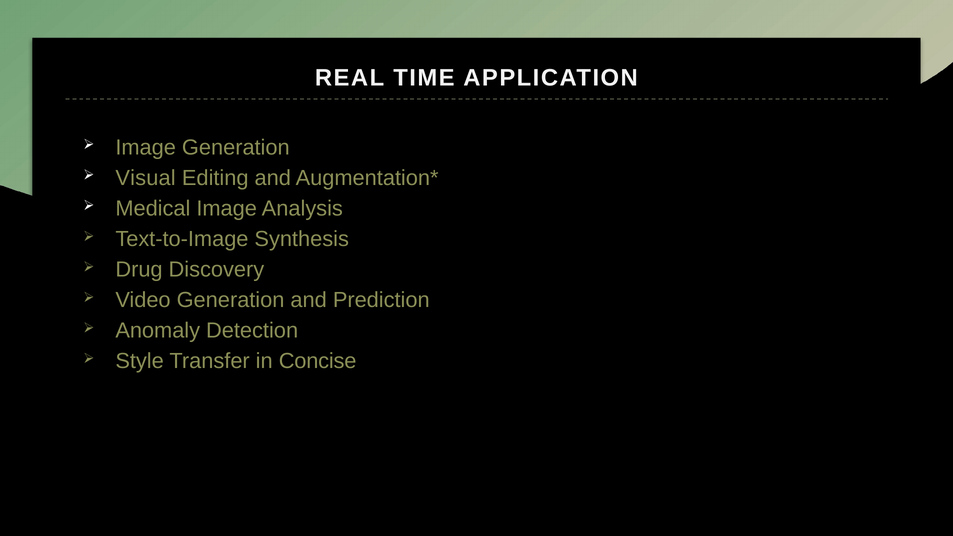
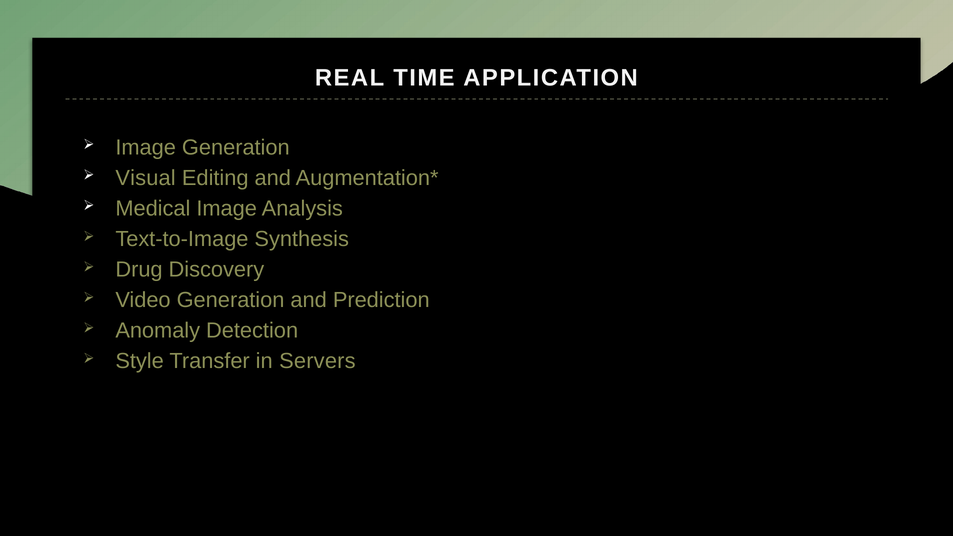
Concise: Concise -> Servers (317, 361)
